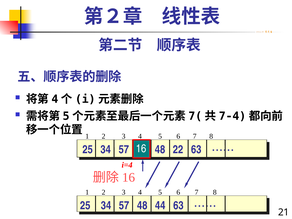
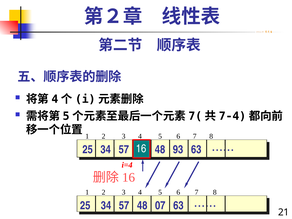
22: 22 -> 93 (178, 150)
44: 44 -> 07 (160, 206)
